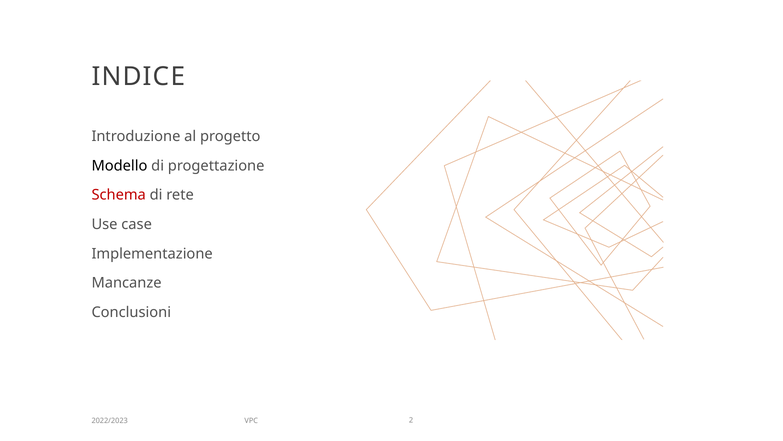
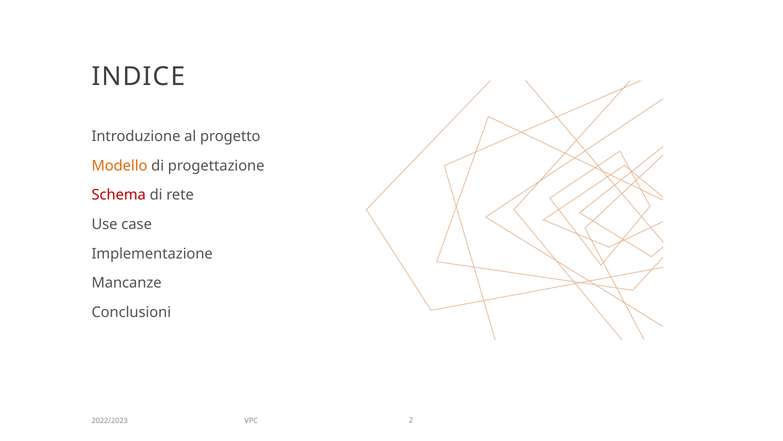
Modello colour: black -> orange (119, 165)
